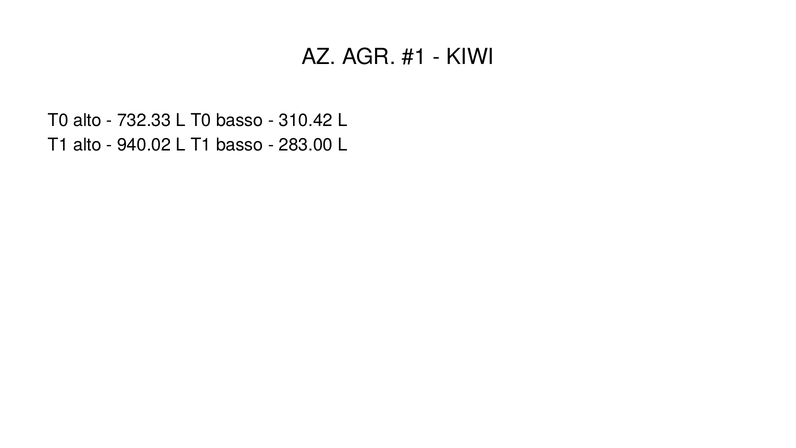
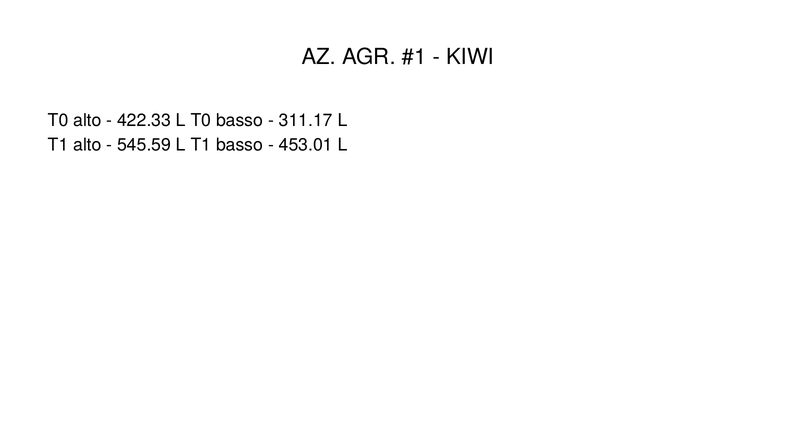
732.33: 732.33 -> 422.33 (144, 120)
310.42: 310.42 -> 311.17 (306, 120)
940.02: 940.02 -> 545.59 (144, 145)
283.00: 283.00 -> 453.01 (306, 145)
